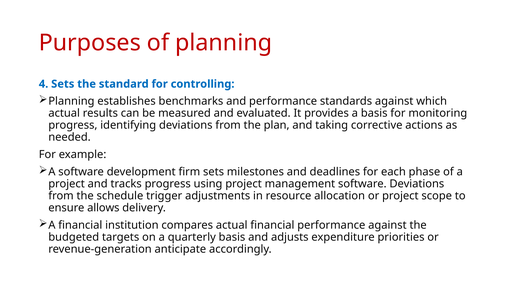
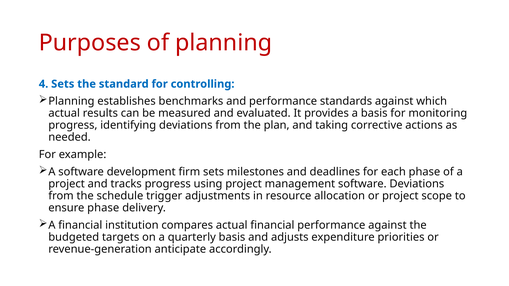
ensure allows: allows -> phase (103, 208)
